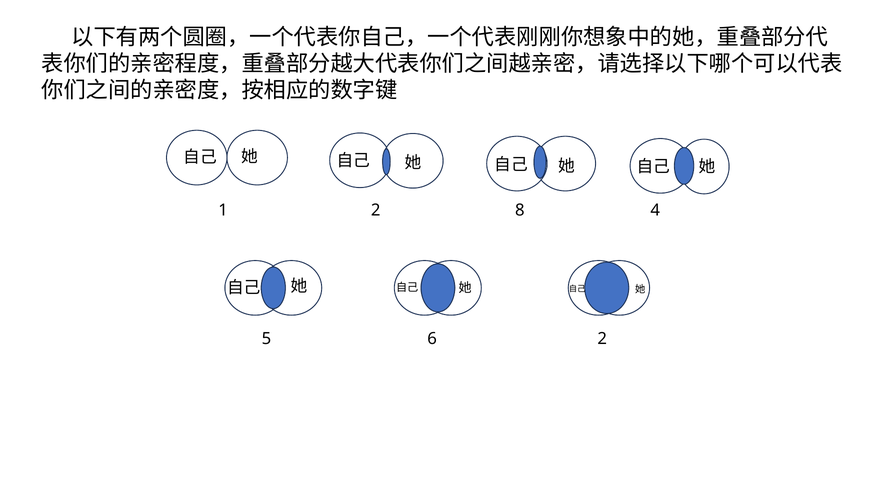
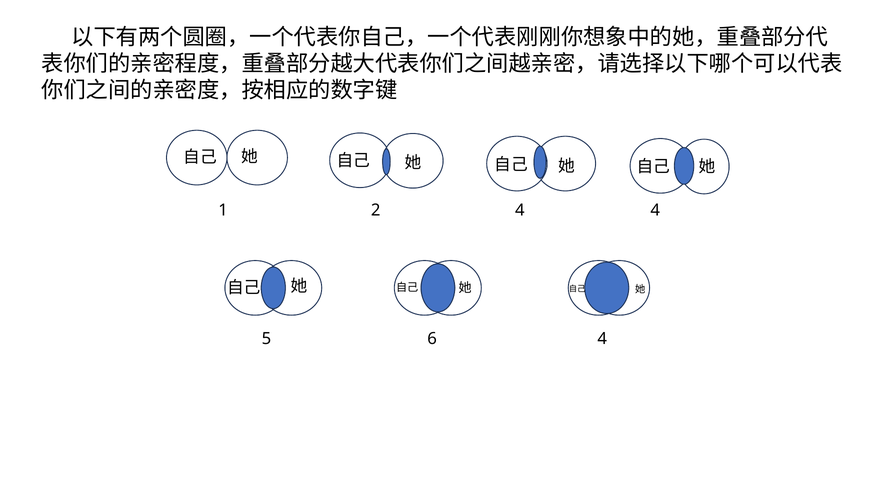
2 8: 8 -> 4 (520, 210)
6 2: 2 -> 4 (602, 339)
